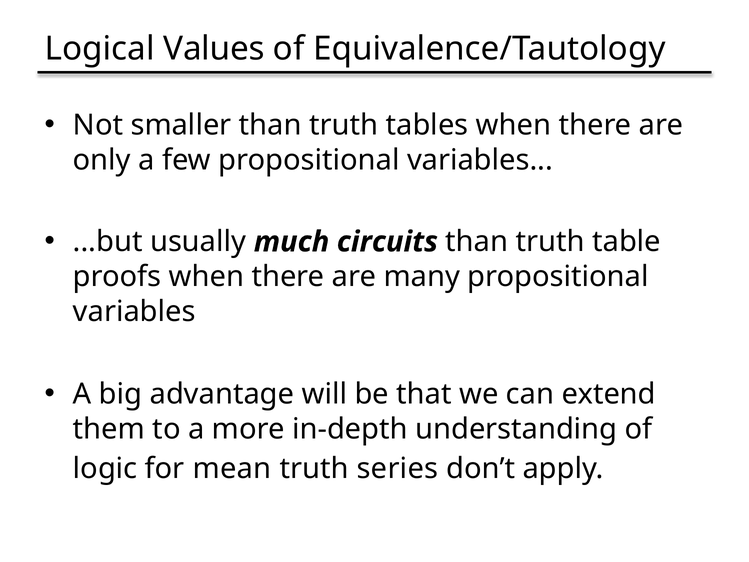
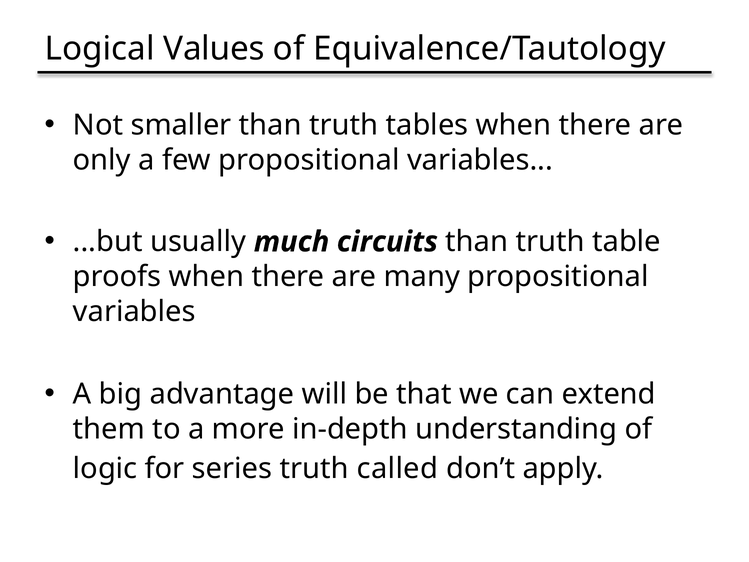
mean: mean -> series (232, 468)
series: series -> called (397, 468)
